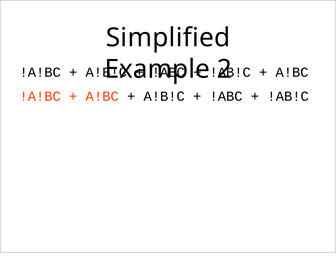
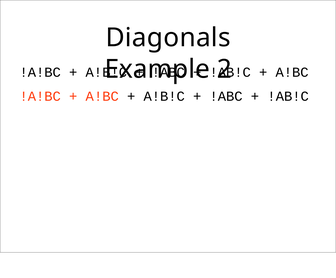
Simplified: Simplified -> Diagonals (168, 38)
